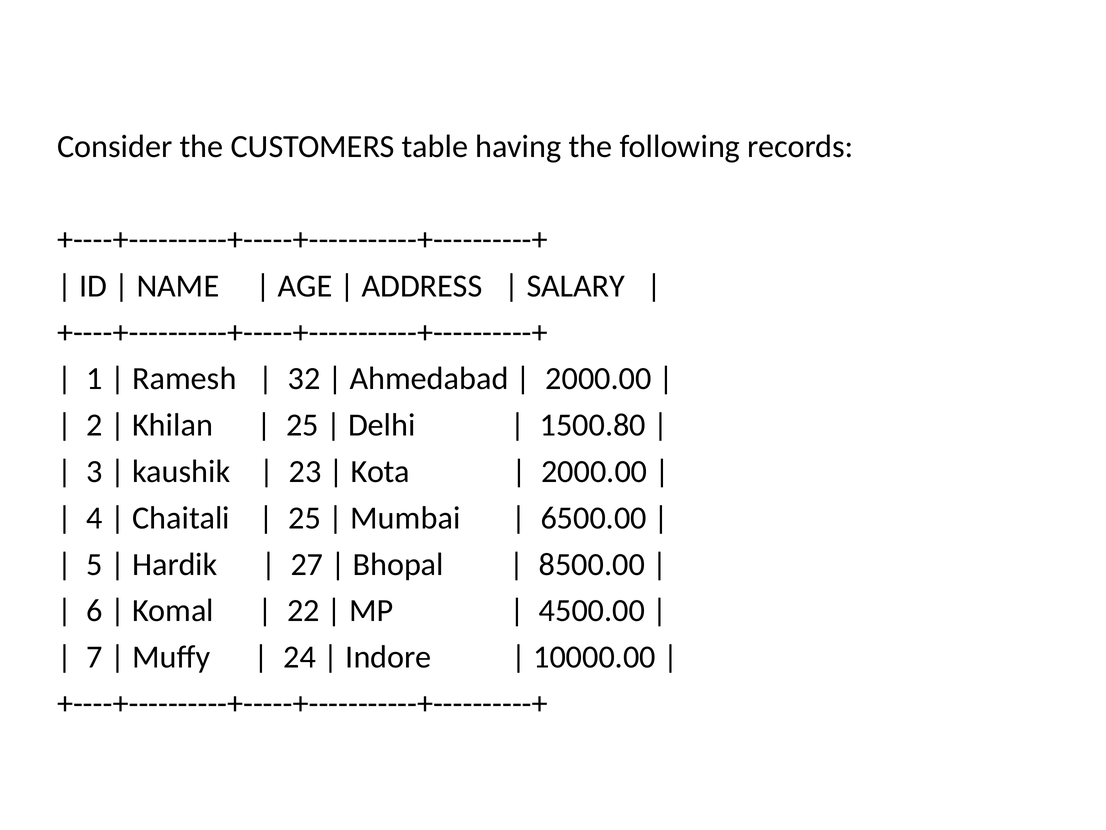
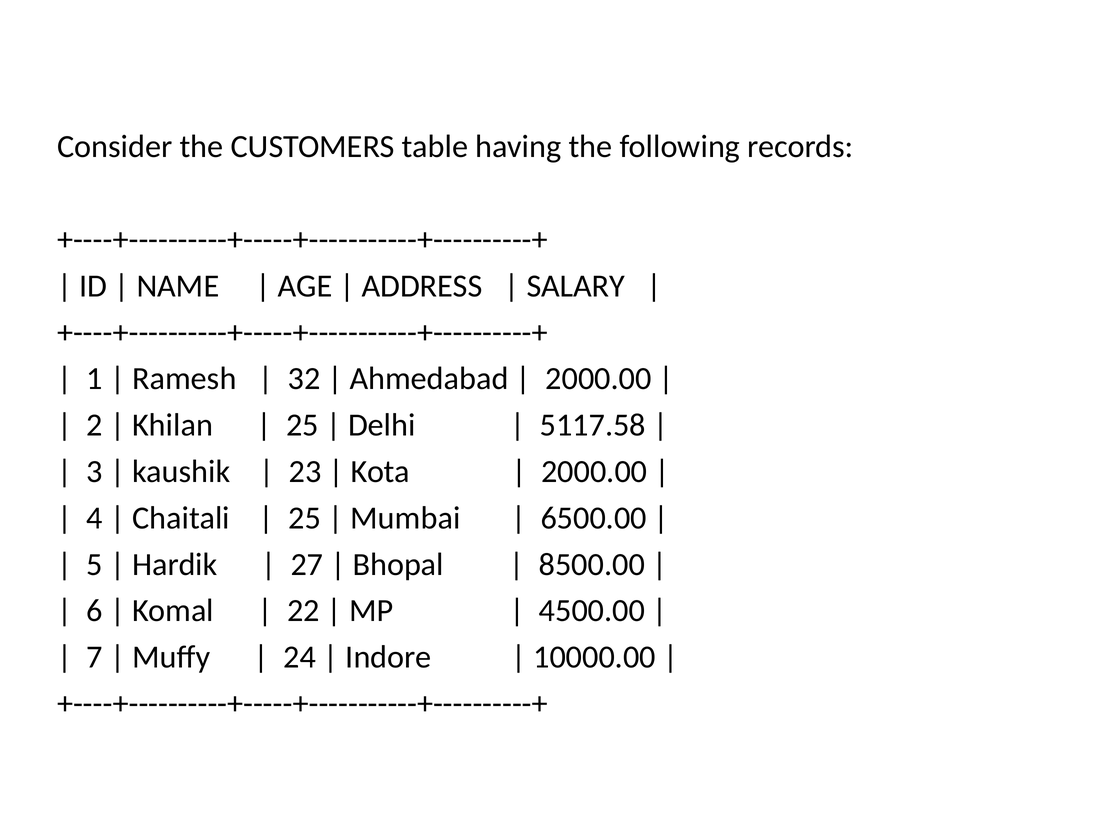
1500.80: 1500.80 -> 5117.58 (593, 425)
